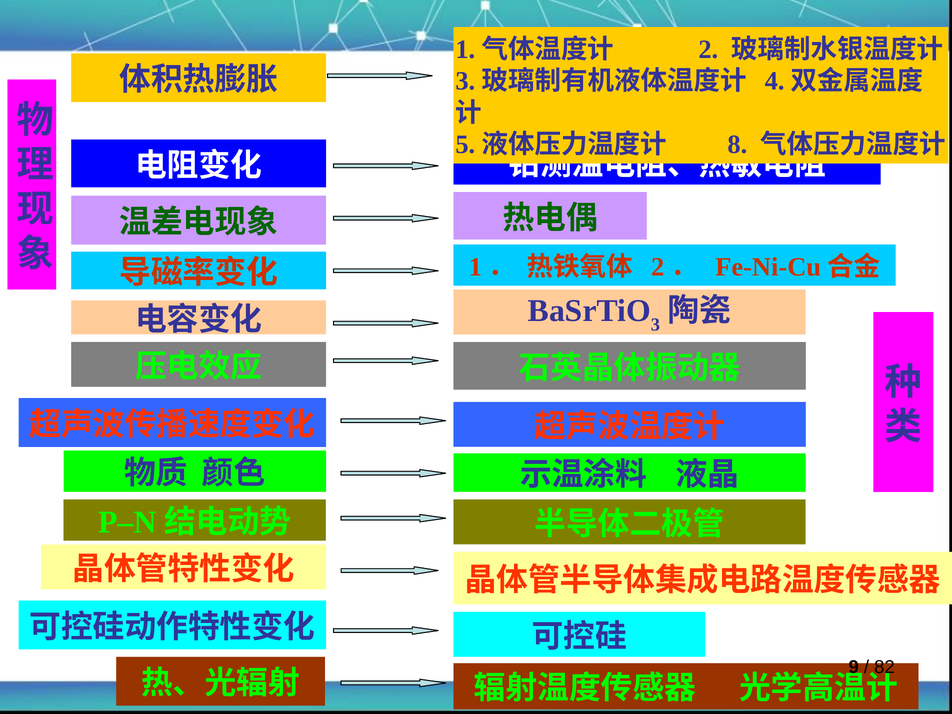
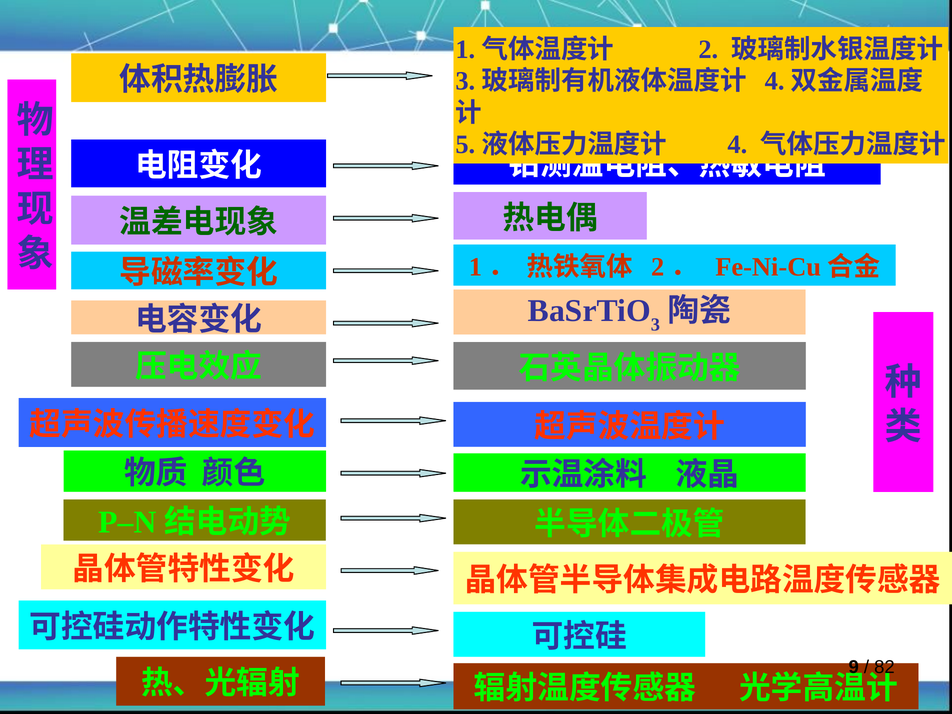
8: 8 -> 4 (737, 145)
